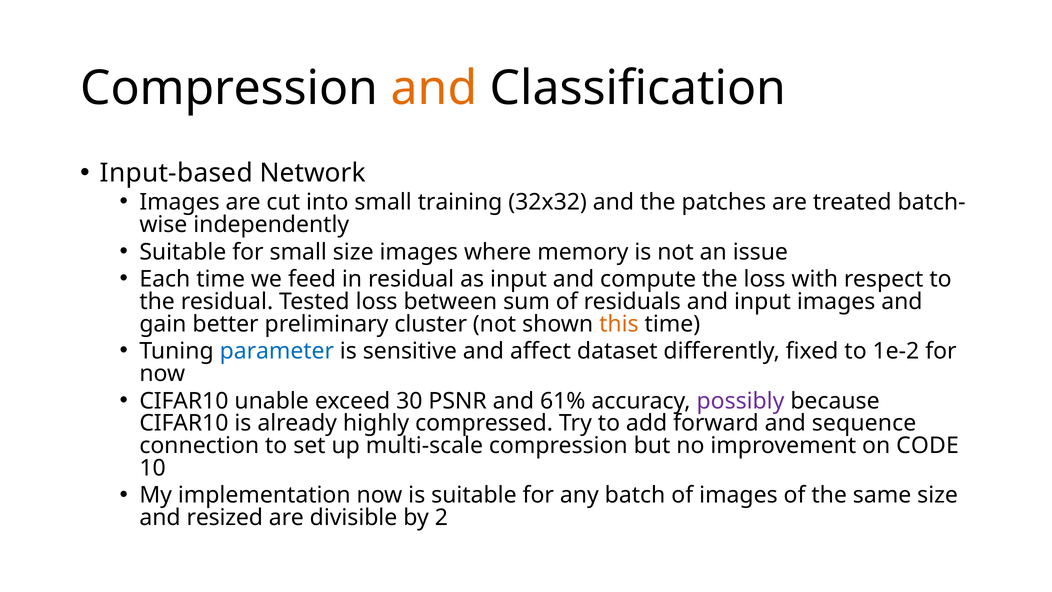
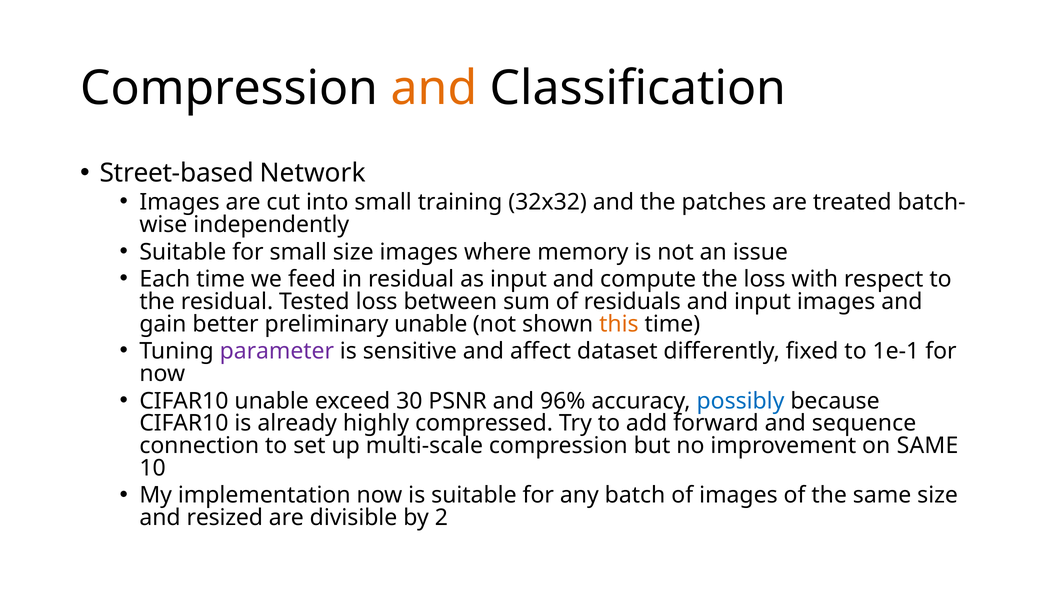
Input-based: Input-based -> Street-based (177, 173)
preliminary cluster: cluster -> unable (431, 324)
parameter colour: blue -> purple (277, 351)
1e-2: 1e-2 -> 1e-1 (896, 351)
61%: 61% -> 96% (563, 401)
possibly colour: purple -> blue (740, 401)
on CODE: CODE -> SAME (928, 446)
